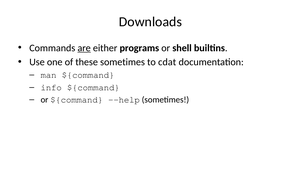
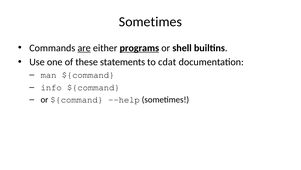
Downloads: Downloads -> Sometimes (150, 22)
programs underline: none -> present (139, 48)
these sometimes: sometimes -> statements (123, 62)
